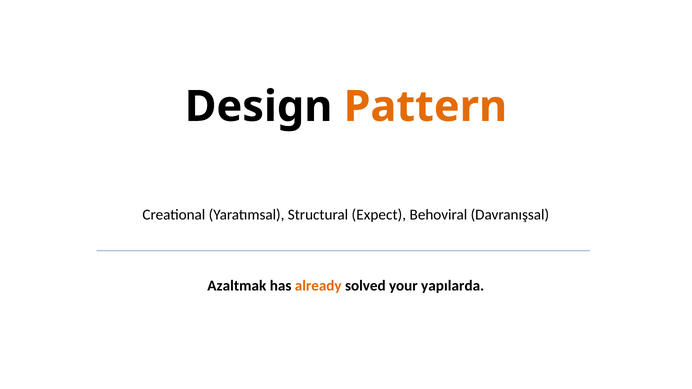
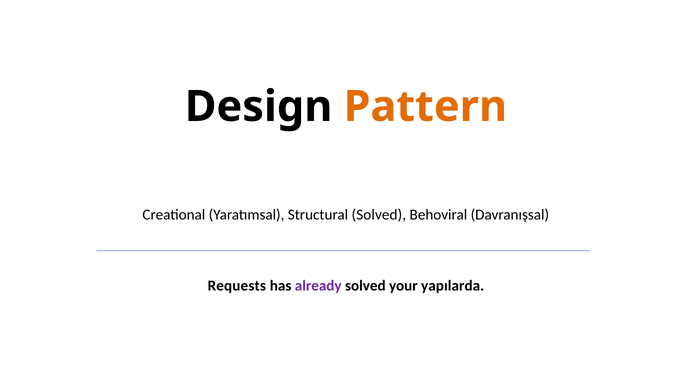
Structural Expect: Expect -> Solved (379, 215)
Azaltmak: Azaltmak -> Requests (237, 286)
already colour: orange -> purple (318, 286)
